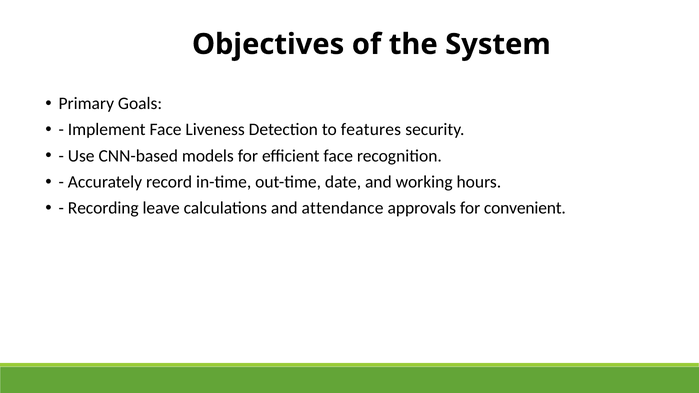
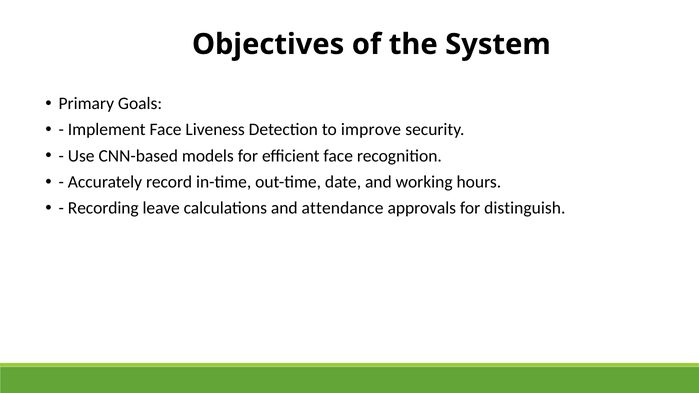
features: features -> improve (371, 130)
convenient: convenient -> distinguish (525, 208)
